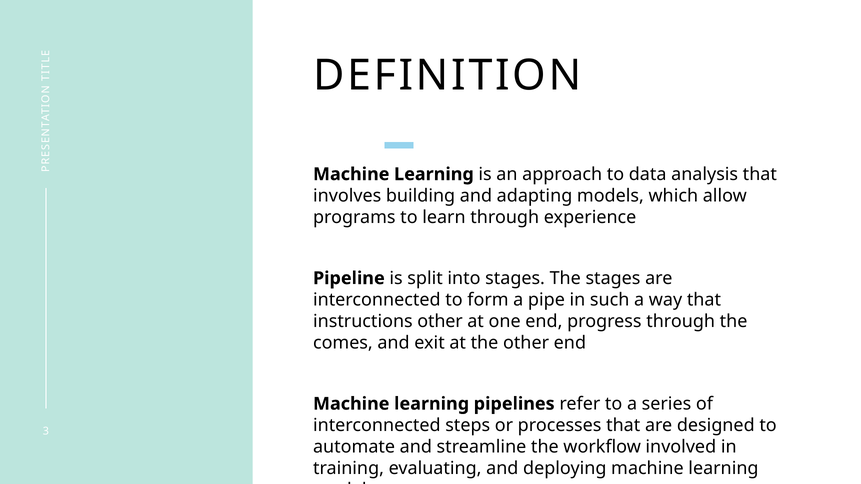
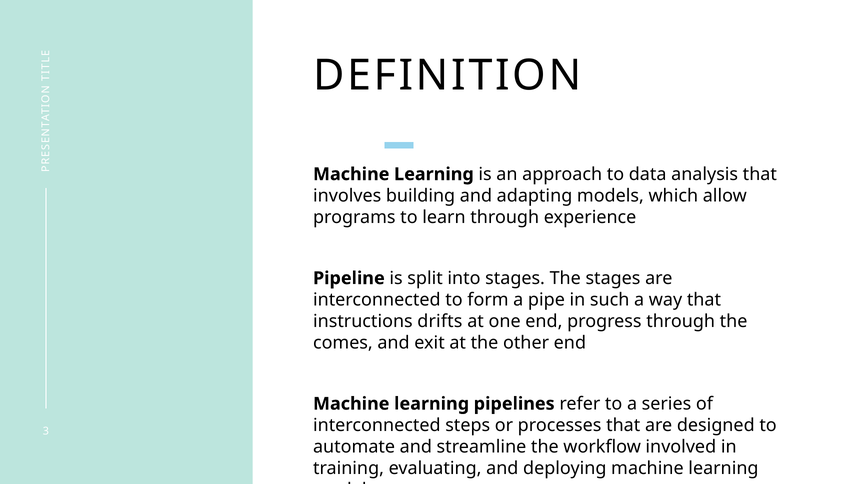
instructions other: other -> drifts (440, 321)
